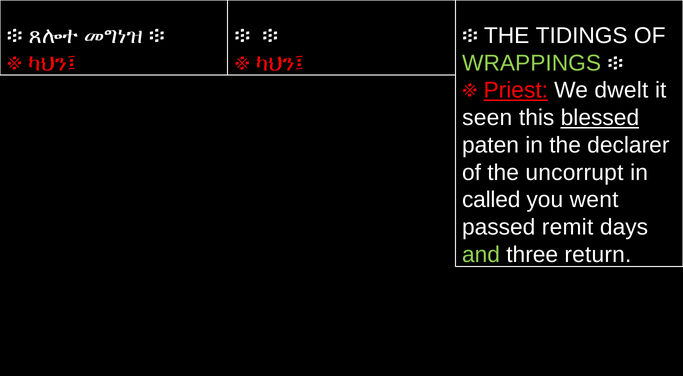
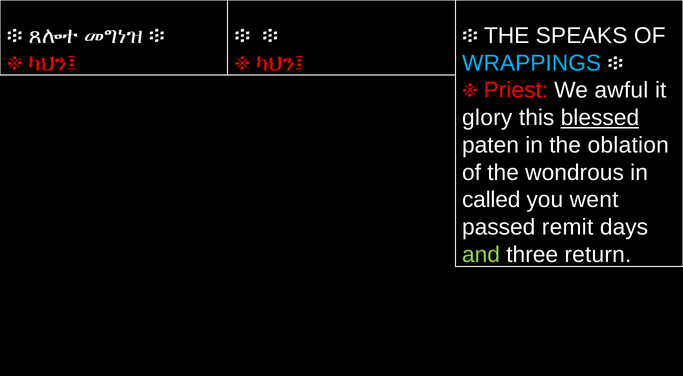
TIDINGS: TIDINGS -> SPEAKS (582, 36)
WRAPPINGS colour: light green -> light blue (532, 63)
Priest underline: present -> none (516, 90)
dwelt: dwelt -> awful (621, 90)
seen: seen -> glory (487, 118)
declarer: declarer -> oblation (628, 145)
uncorrupt: uncorrupt -> wondrous (575, 172)
